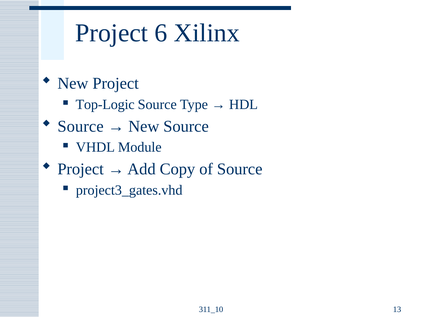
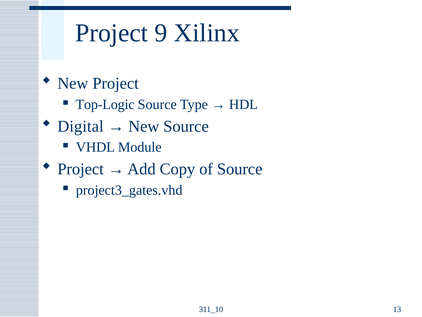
6: 6 -> 9 (161, 33)
Source: Source -> Digital (81, 126)
